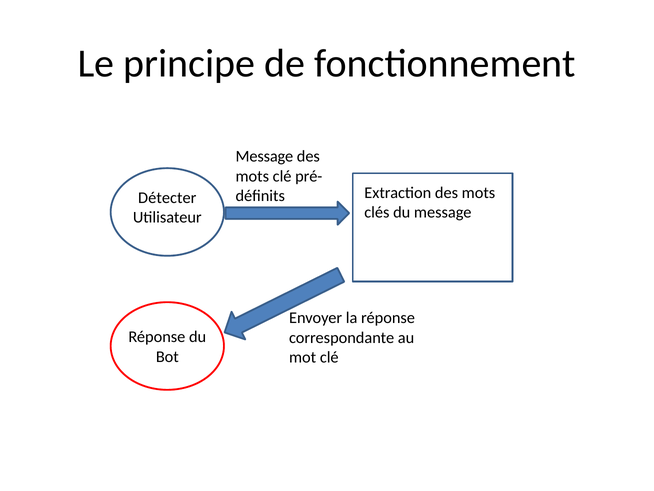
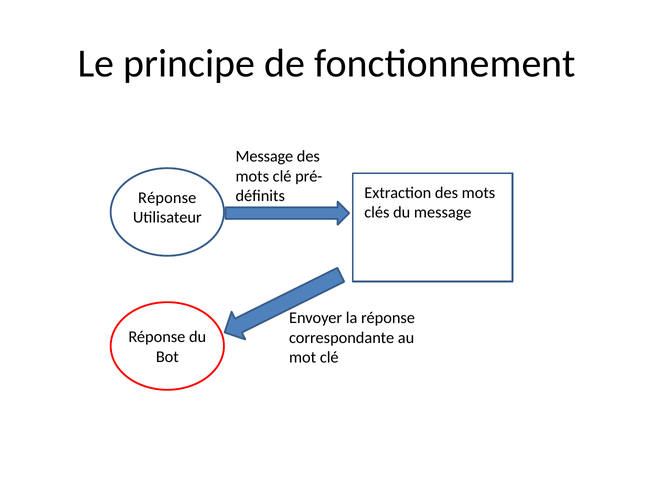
Détecter: Détecter -> Réponse (167, 198)
